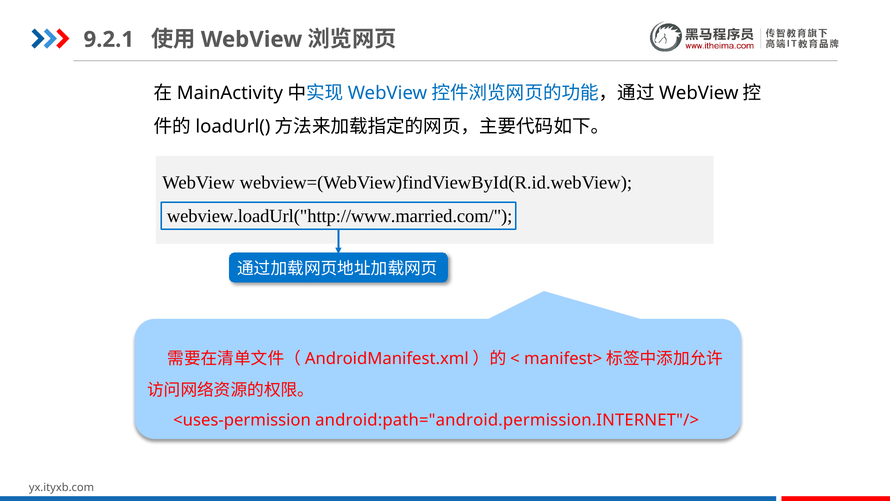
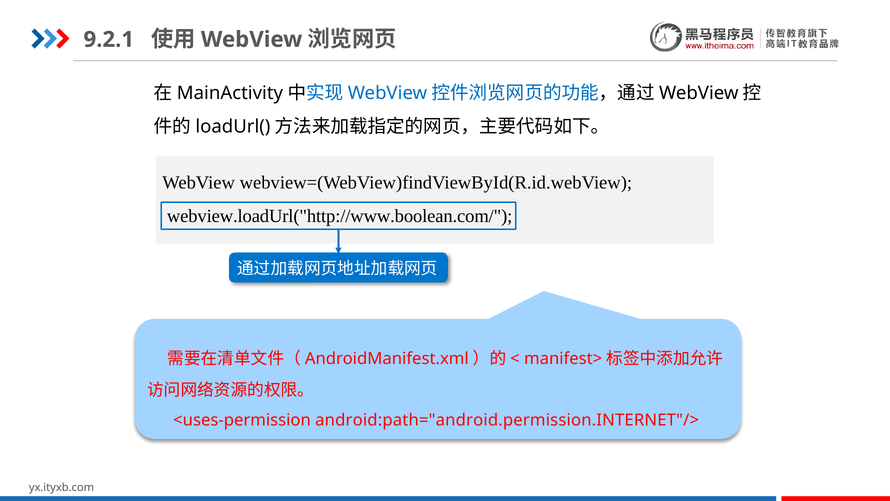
webview.loadUrl("http://www.married.com/: webview.loadUrl("http://www.married.com/ -> webview.loadUrl("http://www.boolean.com/ (340, 216)
